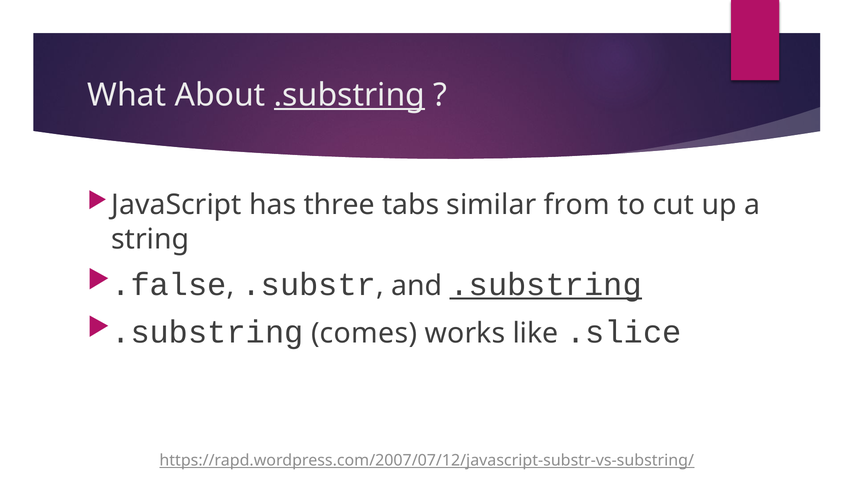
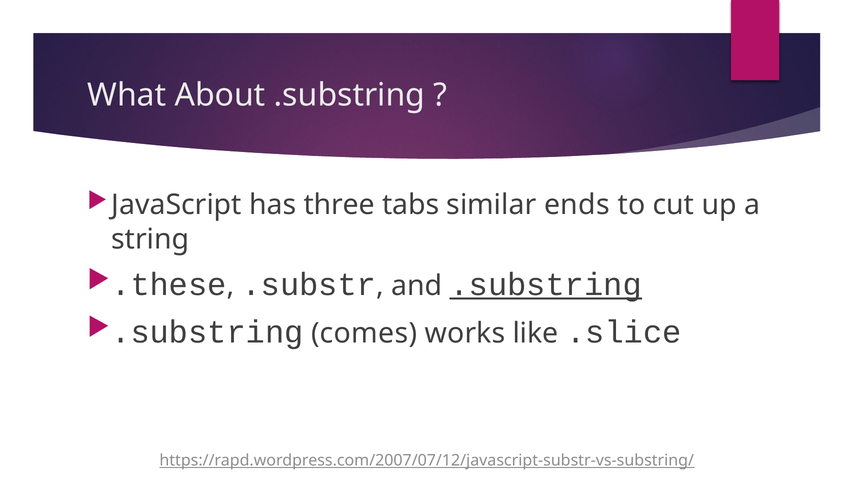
.substring underline: present -> none (349, 95)
from: from -> ends (577, 205)
.false: .false -> .these (169, 284)
